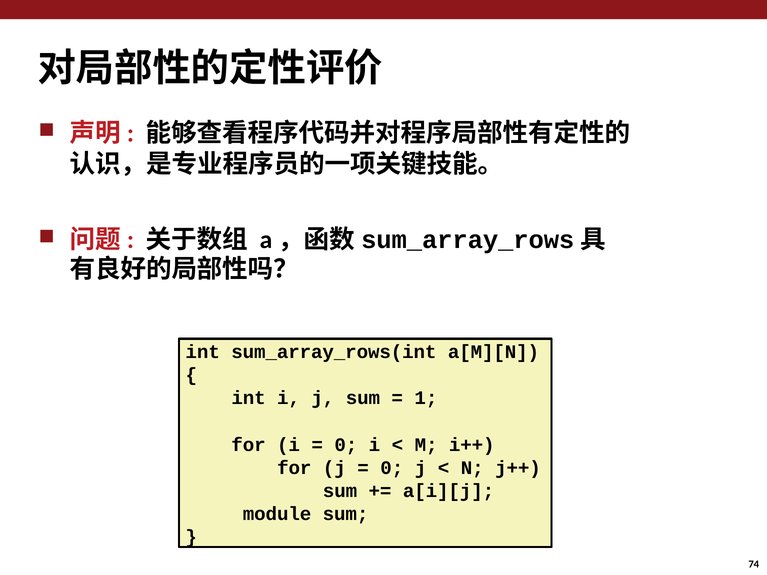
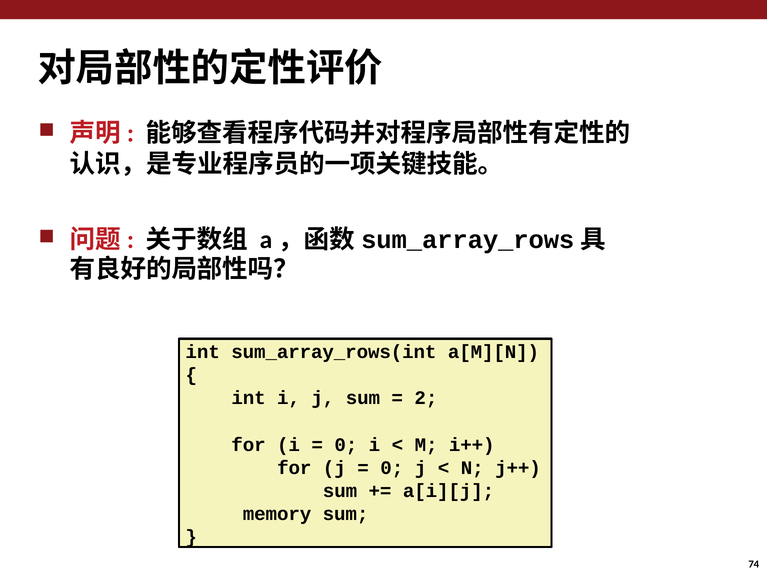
1: 1 -> 2 (426, 398)
module: module -> memory (277, 514)
